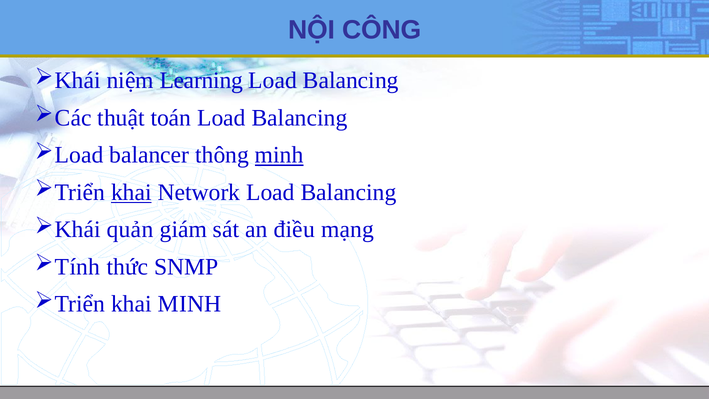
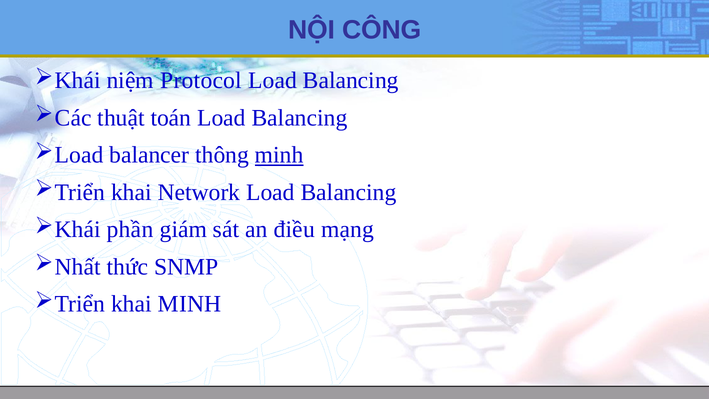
Learning: Learning -> Protocol (201, 81)
khai underline: present -> none (131, 192)
quản: quản -> phần (130, 229)
Tính: Tính -> Nhất (78, 267)
